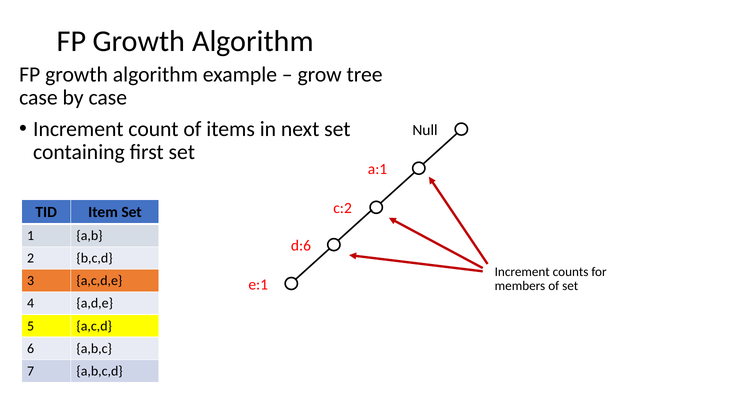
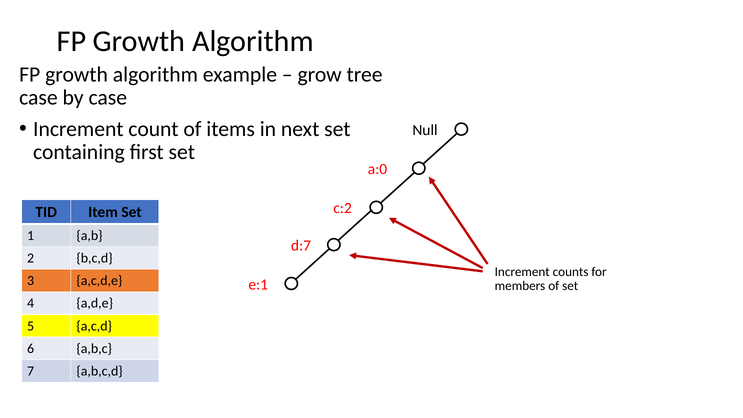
a:1: a:1 -> a:0 (378, 169)
d:6: d:6 -> d:7 (301, 246)
